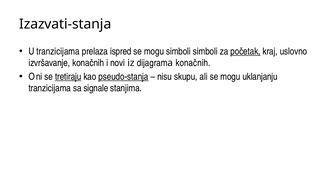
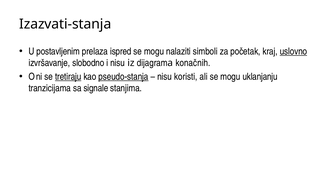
U tranzicijama: tranzicijama -> postavljenim (58, 51)
mogu simboli: simboli -> nalaziti (178, 51)
početak underline: present -> none (245, 51)
uslovno underline: none -> present (293, 51)
izvršavanje konačnih: konačnih -> slobodno (88, 63)
i novi: novi -> nisu (118, 63)
skupu: skupu -> koristi (186, 77)
